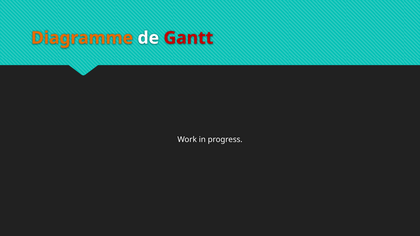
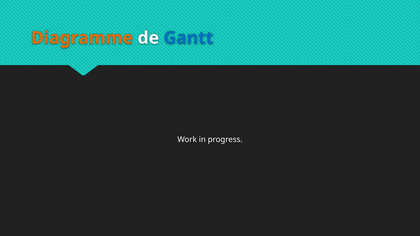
Gantt colour: red -> blue (188, 38)
